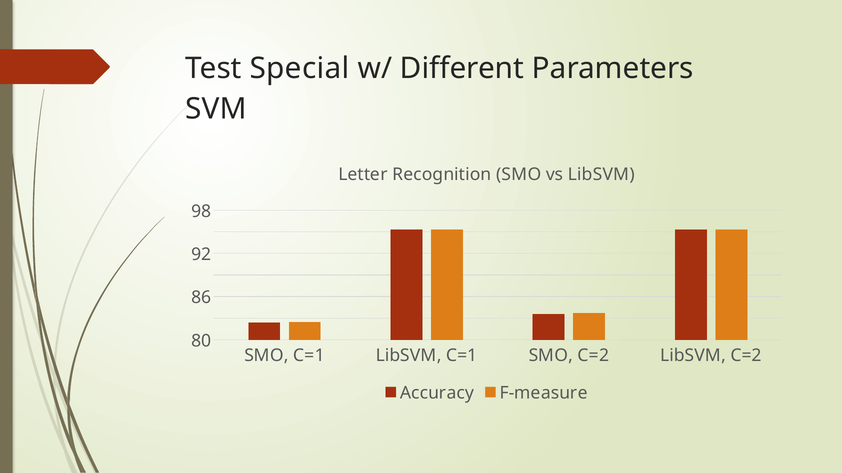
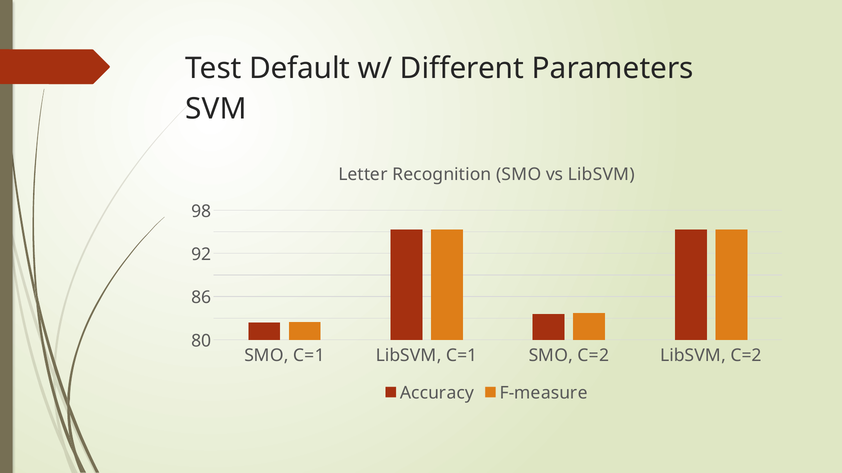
Special: Special -> Default (300, 68)
